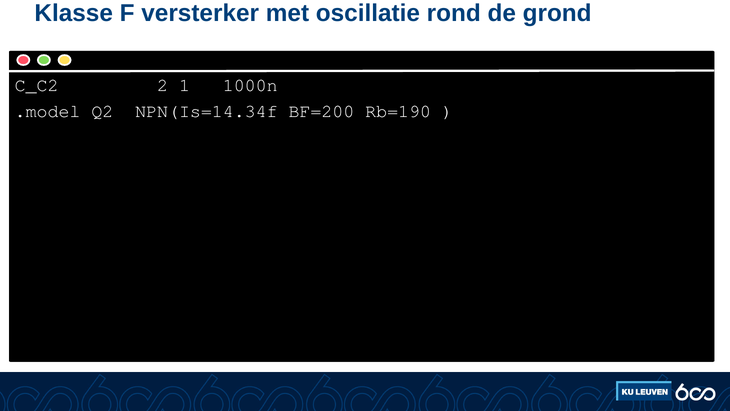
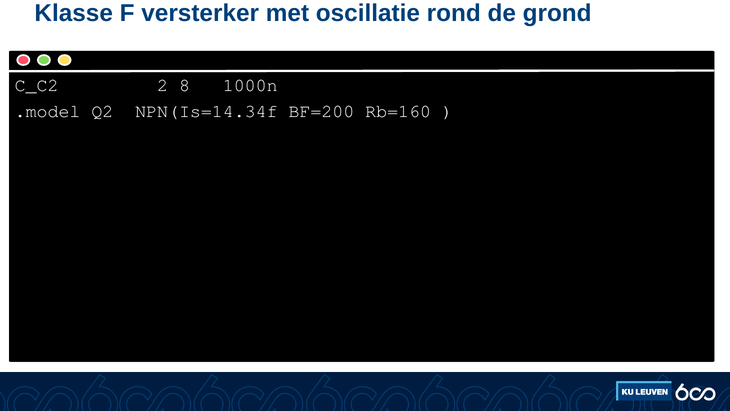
1: 1 -> 8 (184, 85)
Rb=190: Rb=190 -> Rb=160 (398, 111)
